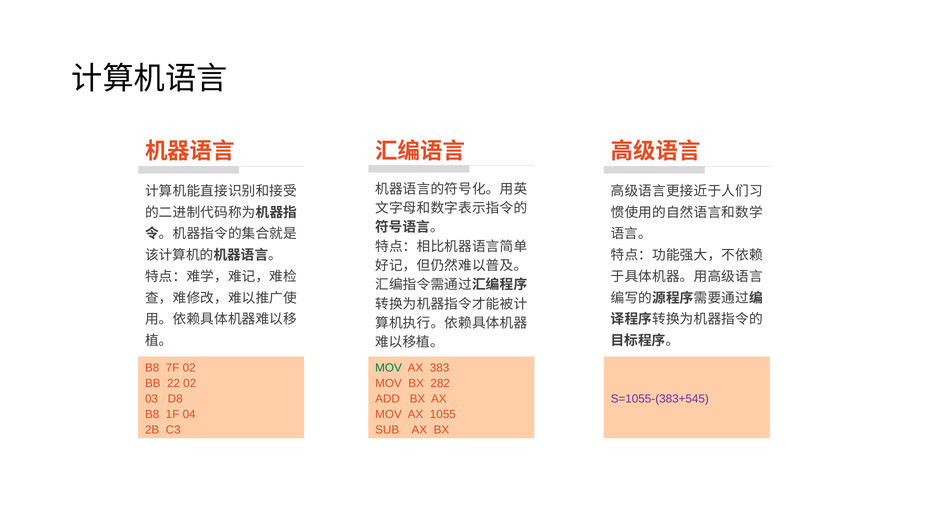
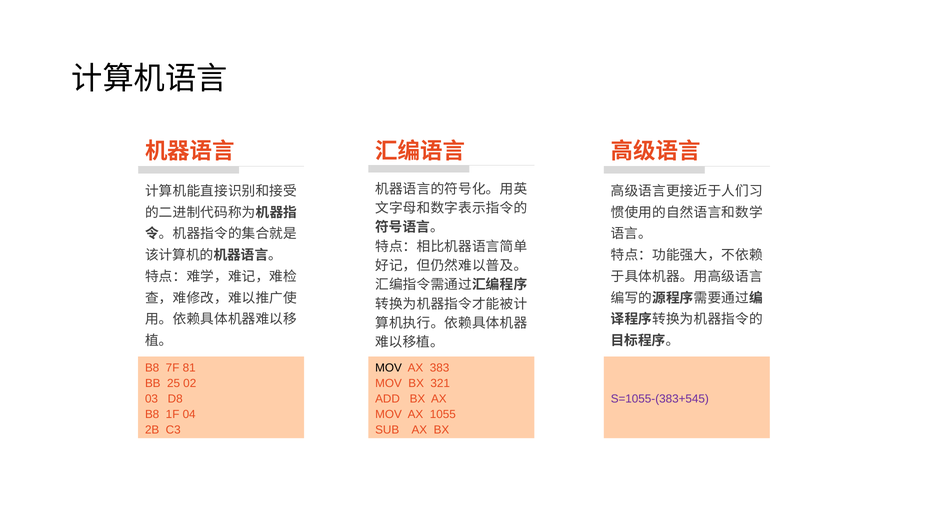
7F 02: 02 -> 81 (189, 368)
MOV colour: green -> black (389, 368)
22: 22 -> 25 (174, 384)
282: 282 -> 321 (440, 384)
